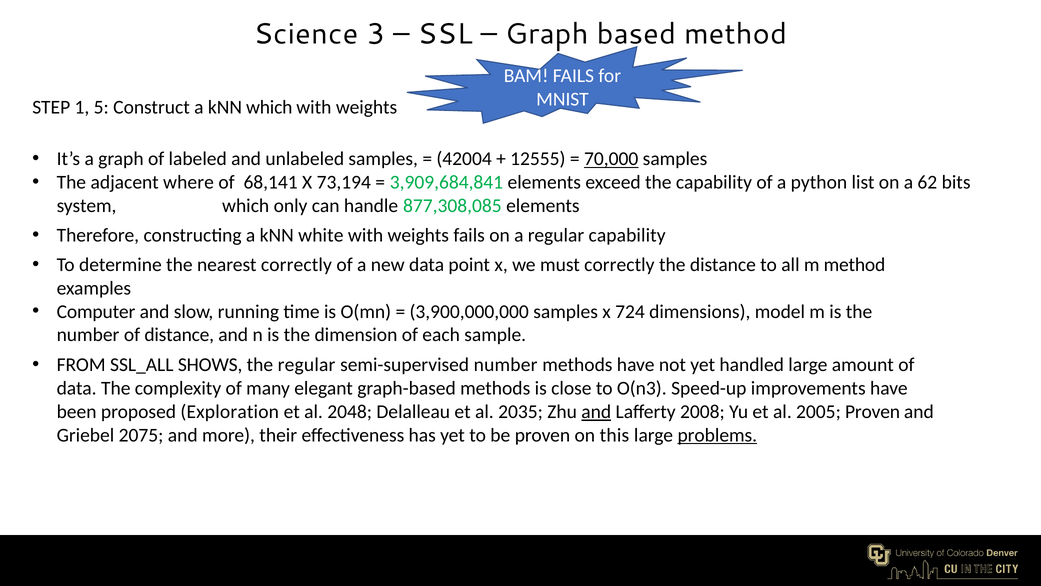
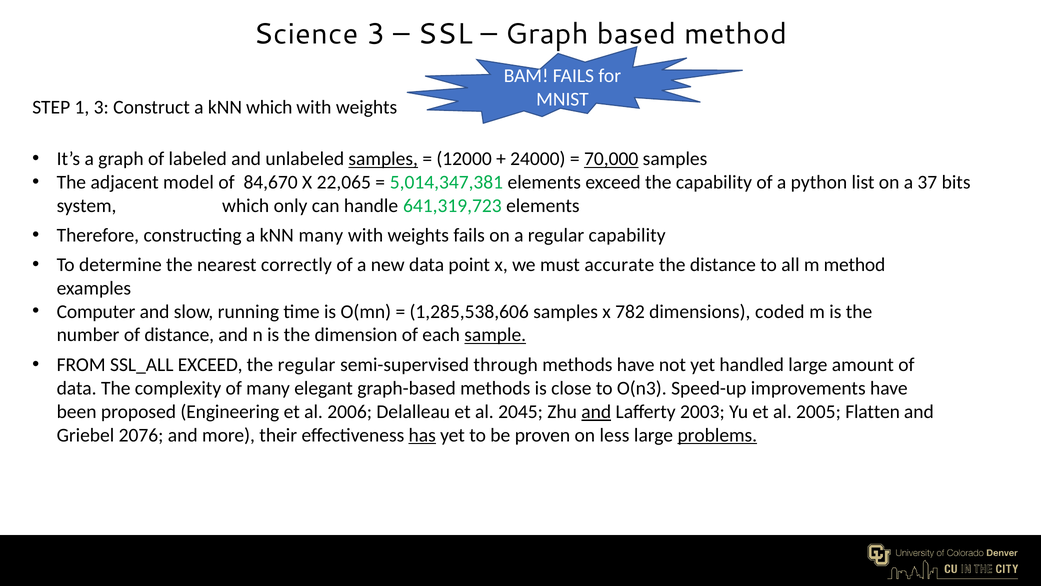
1 5: 5 -> 3 (101, 107)
samples underline: none -> present (383, 159)
42004: 42004 -> 12000 (464, 159)
12555: 12555 -> 24000 (538, 159)
where: where -> model (188, 182)
68,141: 68,141 -> 84,670 (271, 182)
73,194: 73,194 -> 22,065 (344, 182)
3,909,684,841: 3,909,684,841 -> 5,014,347,381 (446, 182)
62: 62 -> 37 (927, 182)
877,308,085: 877,308,085 -> 641,319,723 (452, 206)
kNN white: white -> many (321, 235)
must correctly: correctly -> accurate (619, 265)
3,900,000,000: 3,900,000,000 -> 1,285,538,606 (469, 311)
724: 724 -> 782 (630, 311)
model: model -> coded (780, 311)
sample underline: none -> present (495, 335)
SSL_ALL SHOWS: SHOWS -> EXCEED (210, 365)
semi-supervised number: number -> through (506, 365)
Exploration: Exploration -> Engineering (230, 411)
2048: 2048 -> 2006 (350, 411)
2035: 2035 -> 2045 (521, 411)
2008: 2008 -> 2003 (702, 411)
2005 Proven: Proven -> Flatten (873, 411)
2075: 2075 -> 2076 (141, 435)
has underline: none -> present (422, 435)
this: this -> less (614, 435)
